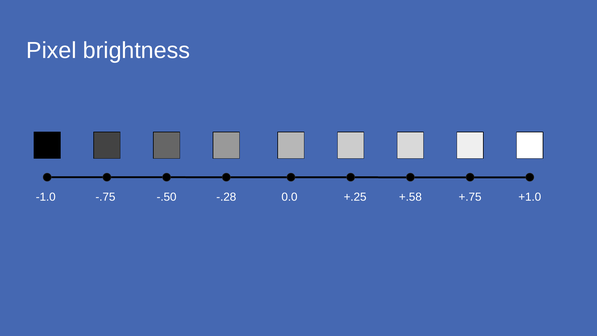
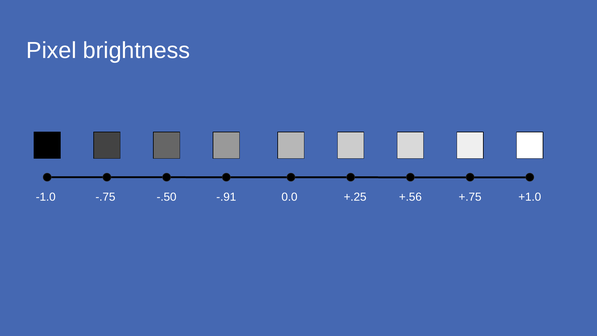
-.28: -.28 -> -.91 (226, 197)
+.58: +.58 -> +.56 (410, 197)
